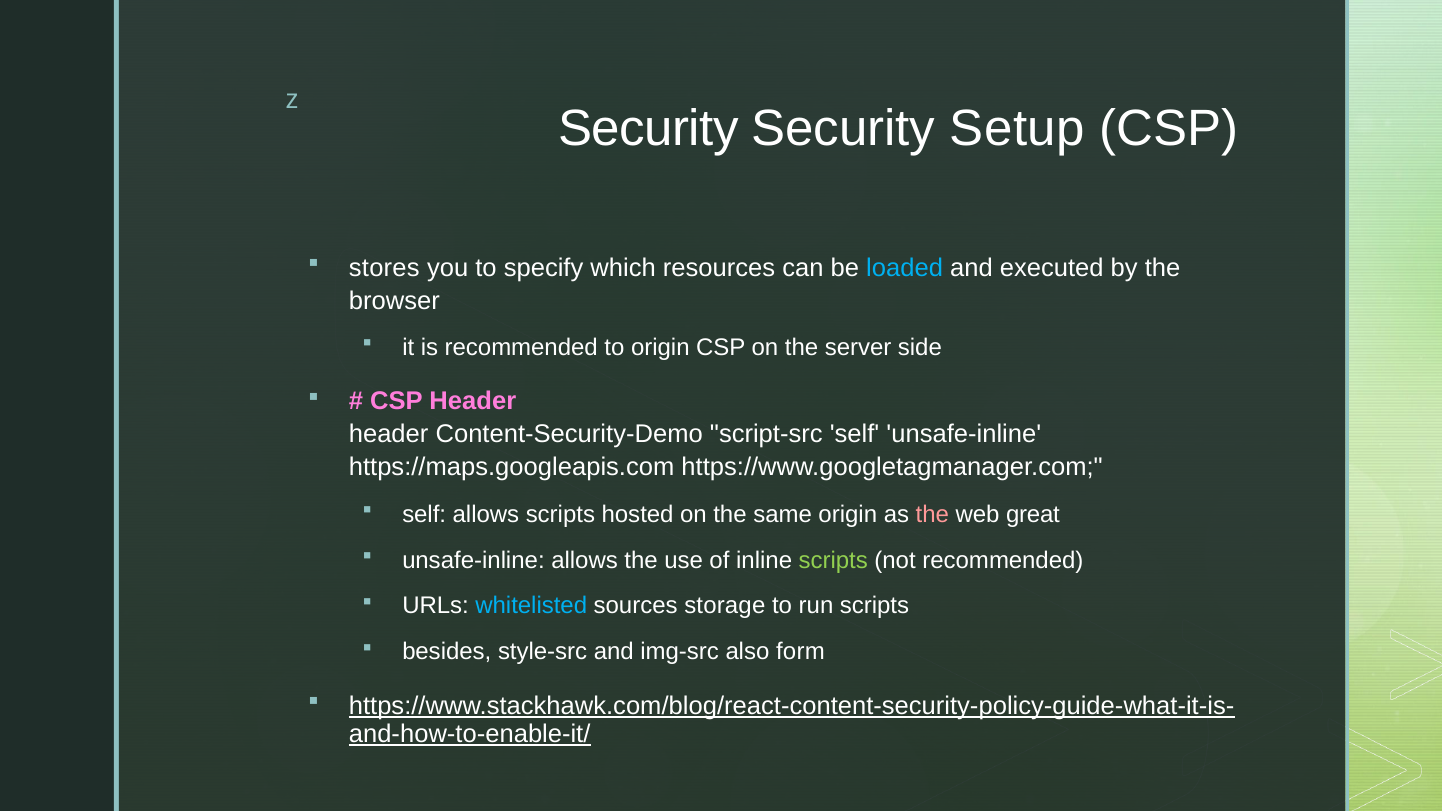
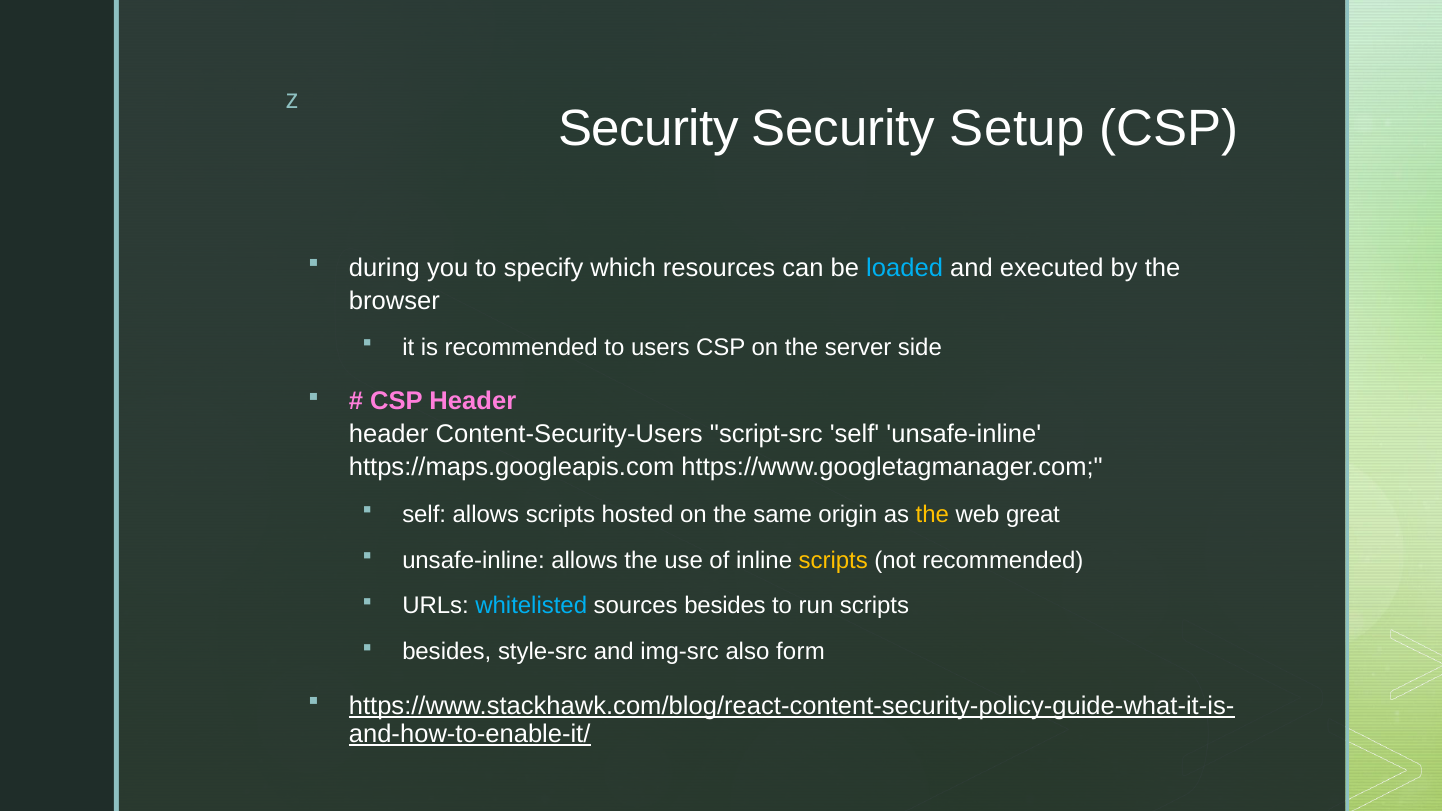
stores: stores -> during (384, 268)
to origin: origin -> users (660, 347)
Content-Security-Demo: Content-Security-Demo -> Content-Security-Users (569, 434)
the colour: pink -> yellow (932, 514)
scripts colour: light green -> yellow (833, 560)
sources storage: storage -> besides (725, 606)
